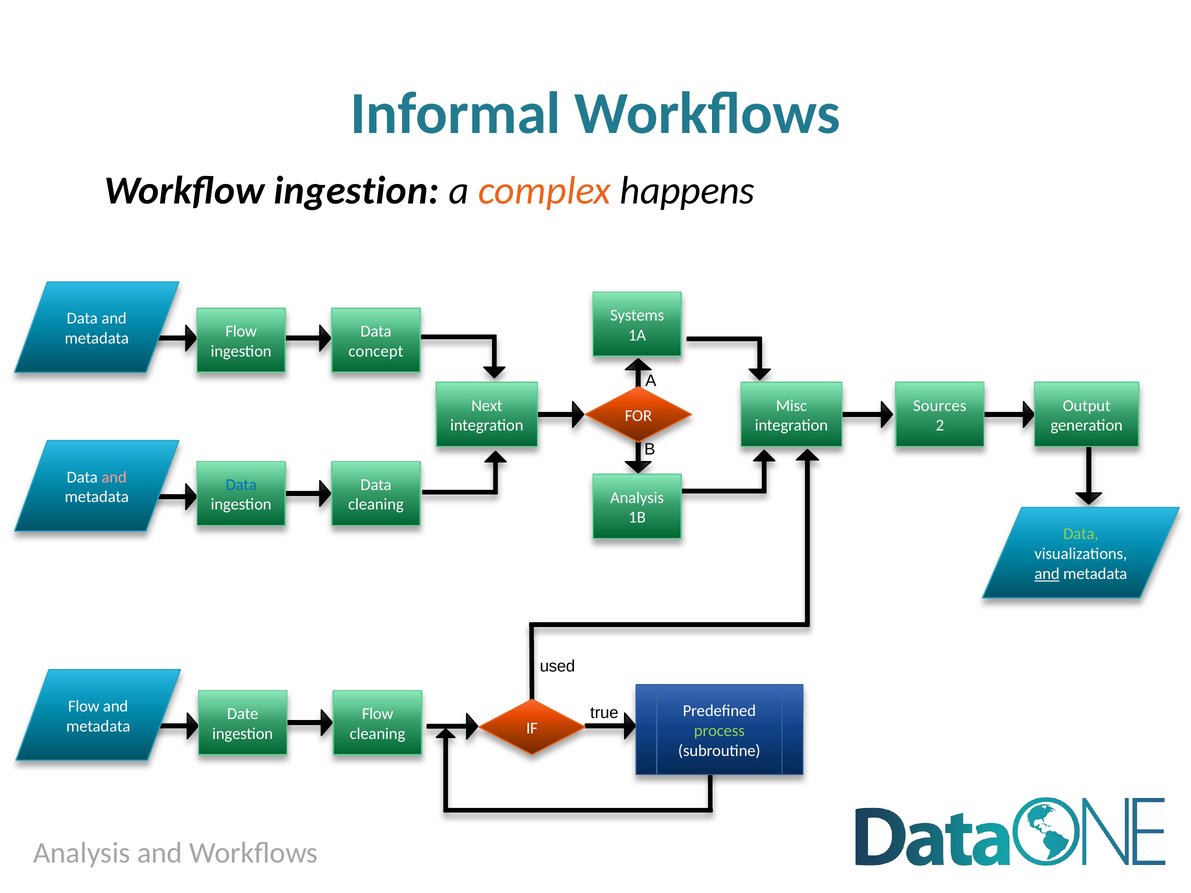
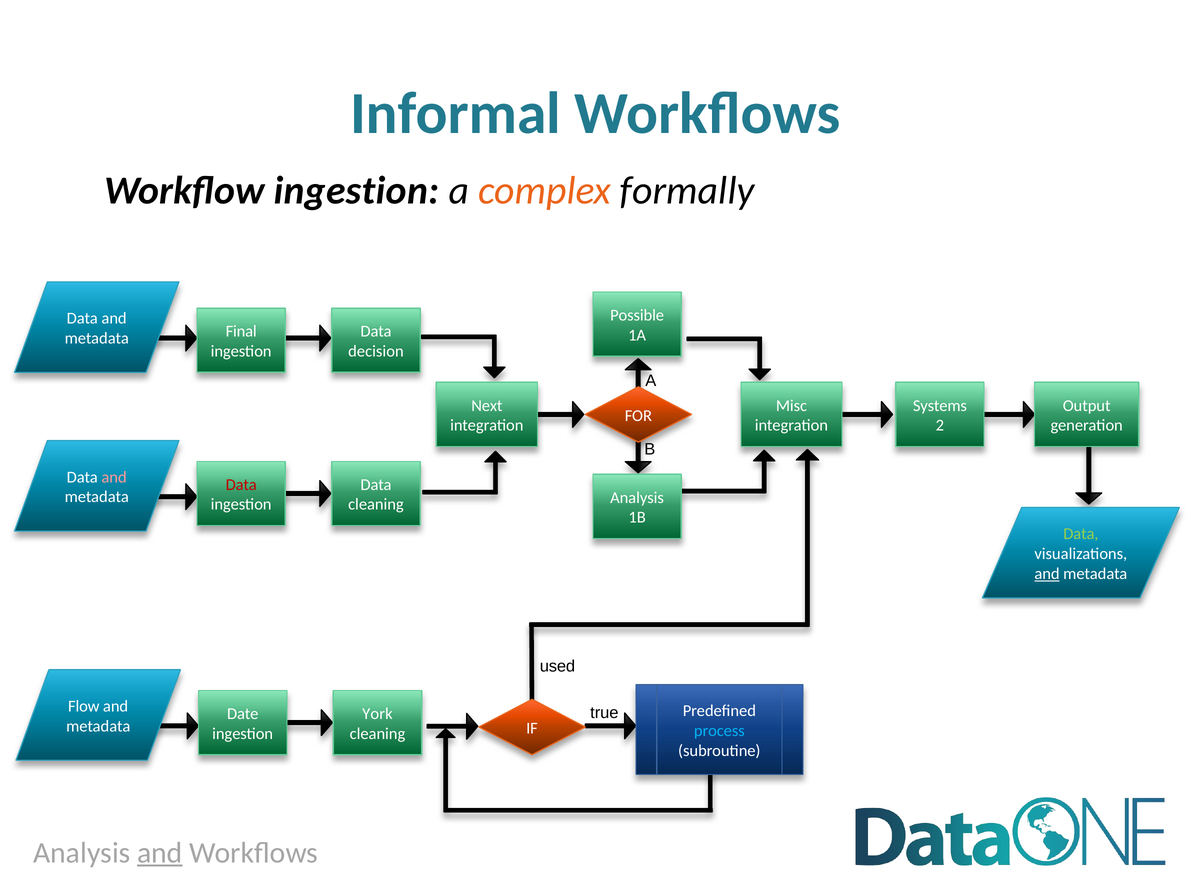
happens: happens -> formally (687, 191)
Systems: Systems -> Possible (637, 315)
Flow: Flow -> Final (241, 332)
concept: concept -> decision (376, 351)
Sources: Sources -> Systems (940, 406)
Data colour: blue -> red (241, 485)
Flow: Flow -> York (377, 714)
process colour: light green -> light blue (719, 731)
and underline: none -> present (160, 853)
